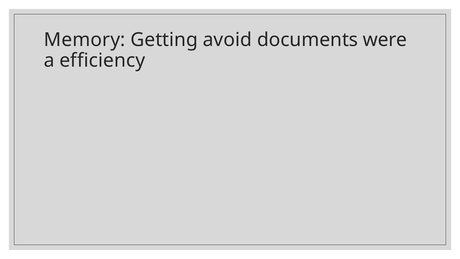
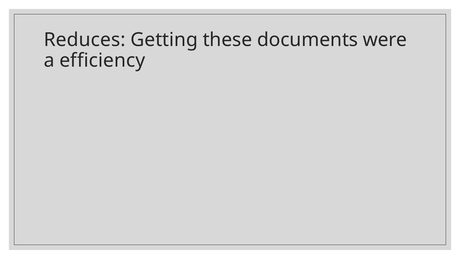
Memory: Memory -> Reduces (85, 40)
avoid: avoid -> these (227, 40)
